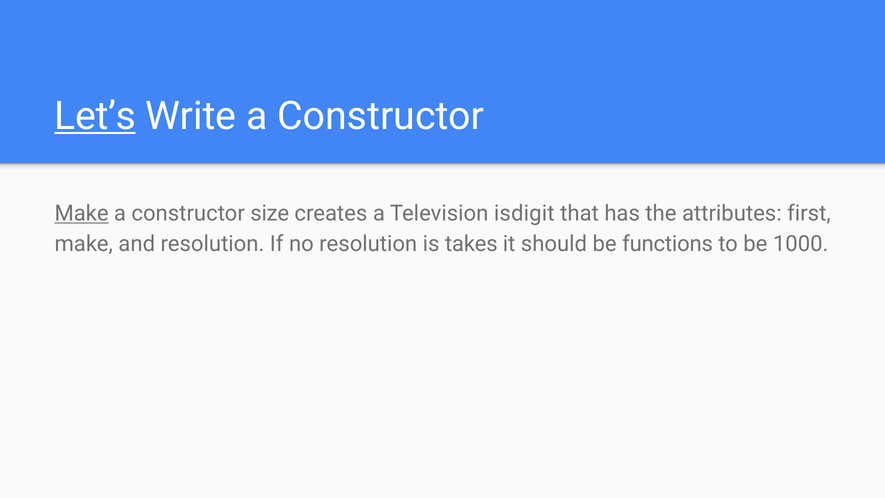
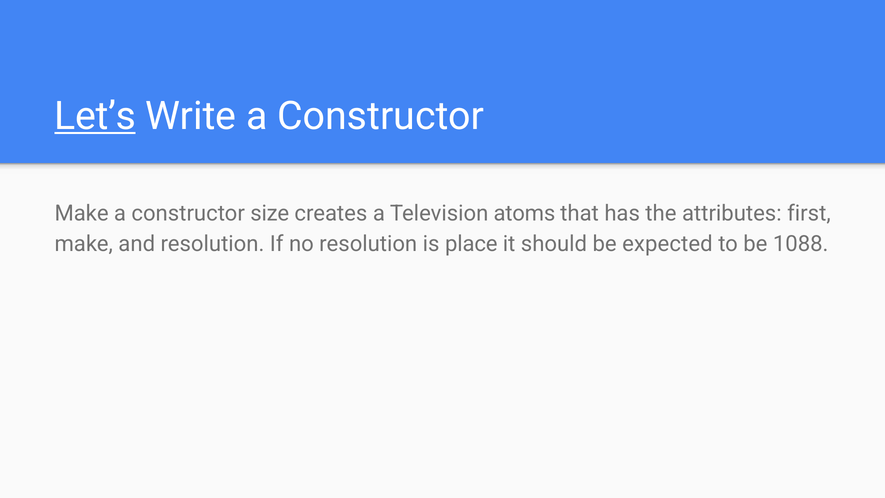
Make underline: present -> none (82, 213)
isdigit: isdigit -> atoms (524, 213)
takes: takes -> place (471, 244)
functions: functions -> expected (667, 244)
1000: 1000 -> 1088 (801, 244)
